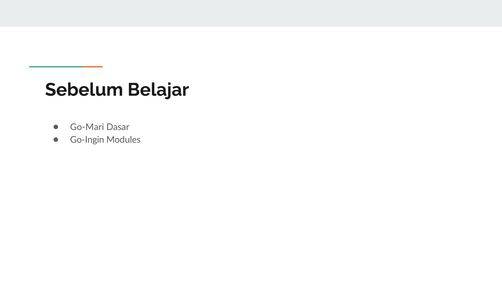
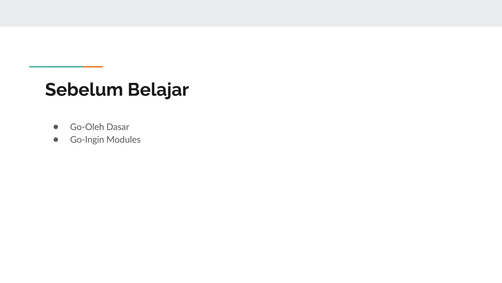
Go-Mari: Go-Mari -> Go-Oleh (87, 127)
